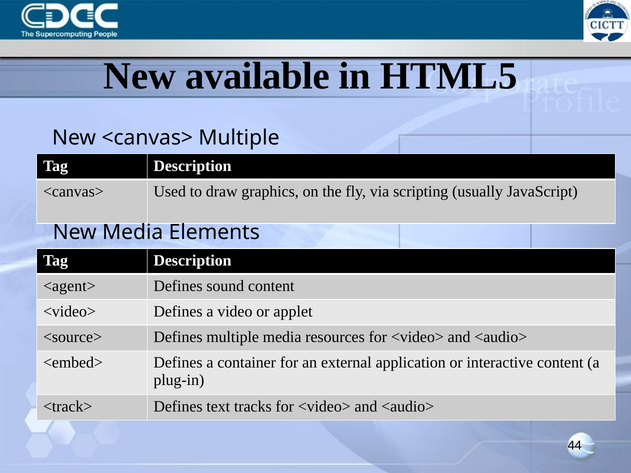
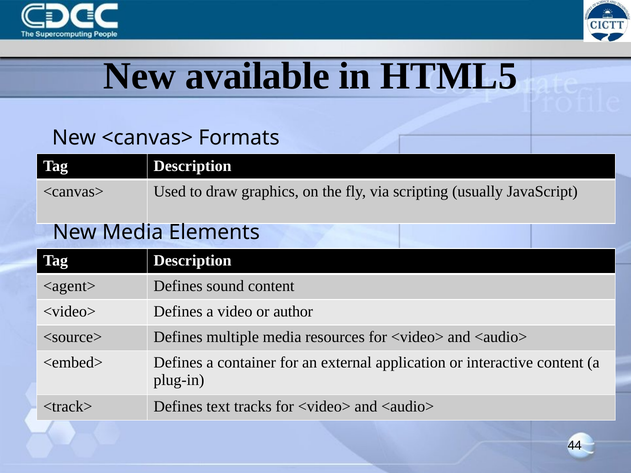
<canvas> Multiple: Multiple -> Formats (239, 138)
applet: applet -> author (293, 312)
